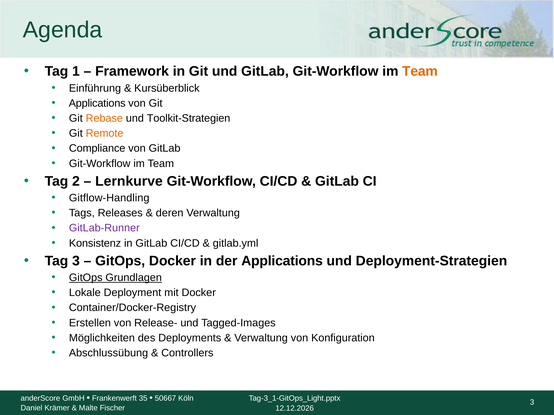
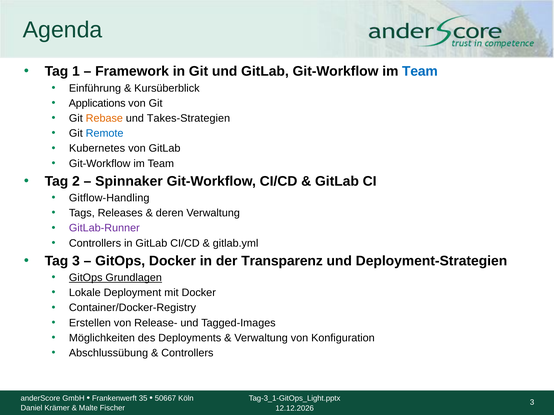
Team colour: orange -> blue (420, 72)
Toolkit-Strategien: Toolkit-Strategien -> Takes-Strategien (189, 118)
Remote colour: orange -> blue (105, 134)
Compliance: Compliance -> Kubernetes (97, 149)
Lernkurve: Lernkurve -> Spinnaker (129, 181)
Konsistenz: Konsistenz -> Controllers (95, 243)
der Applications: Applications -> Transparenz (282, 261)
